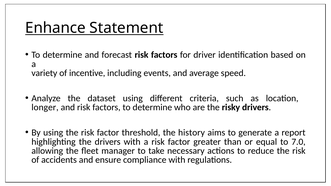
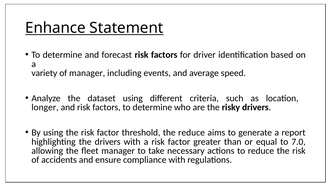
of incentive: incentive -> manager (87, 73)
the history: history -> reduce (192, 133)
